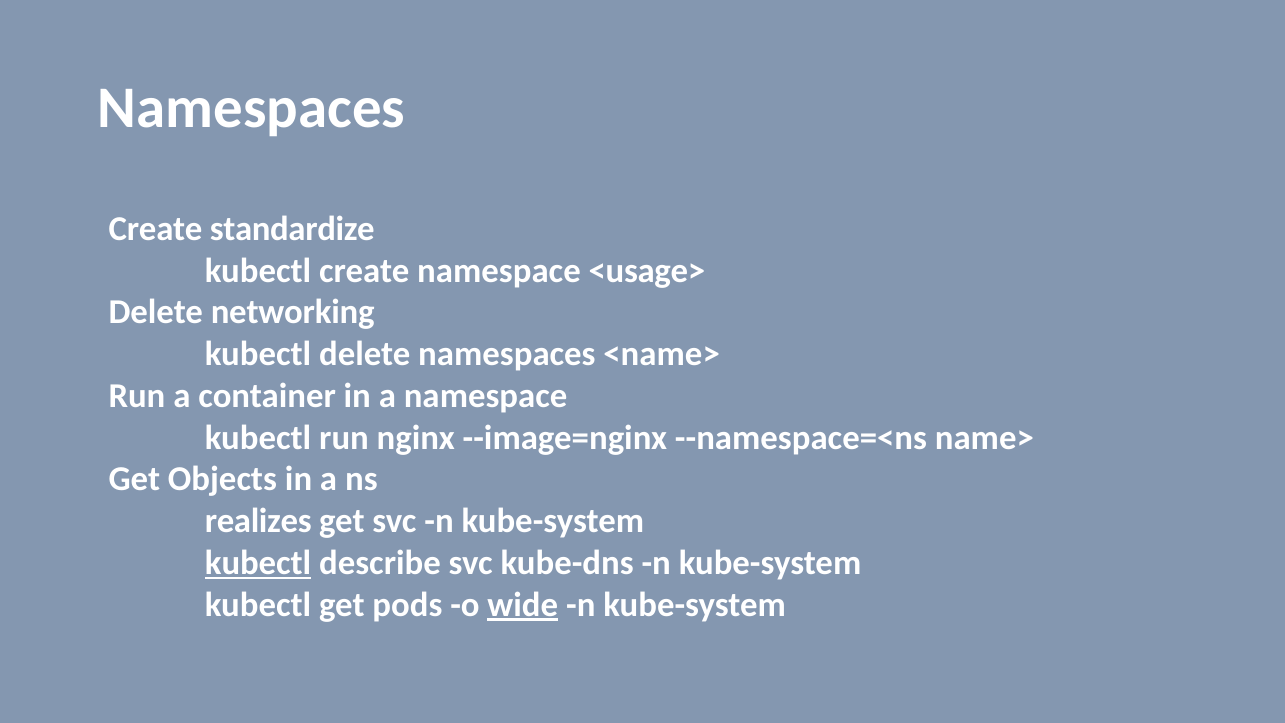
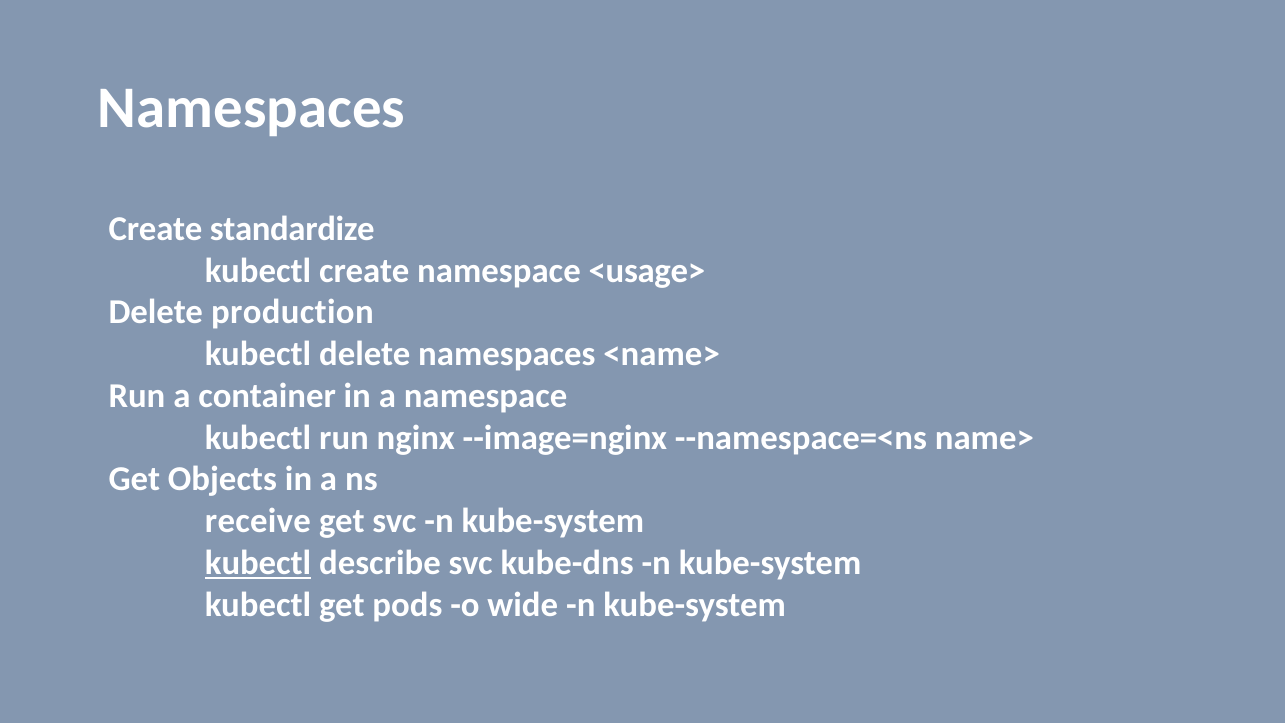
networking: networking -> production (292, 312)
realizes: realizes -> receive (258, 521)
wide underline: present -> none (523, 604)
